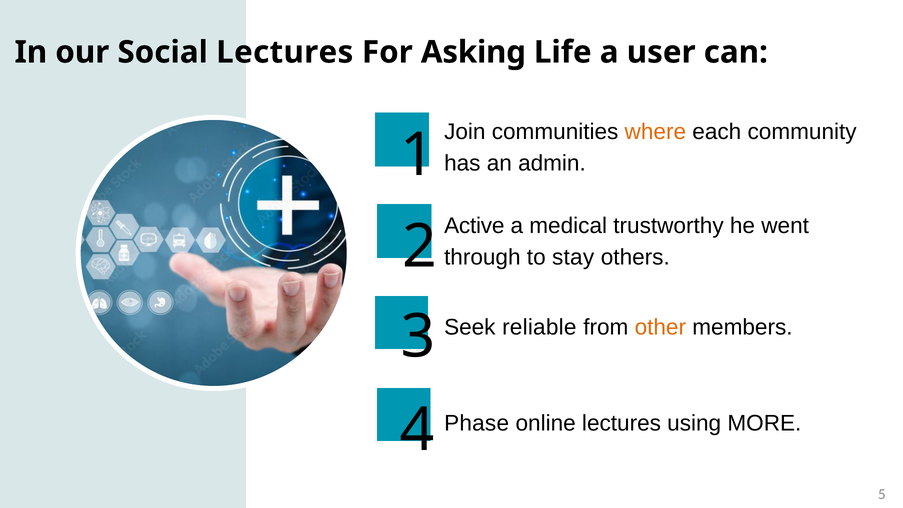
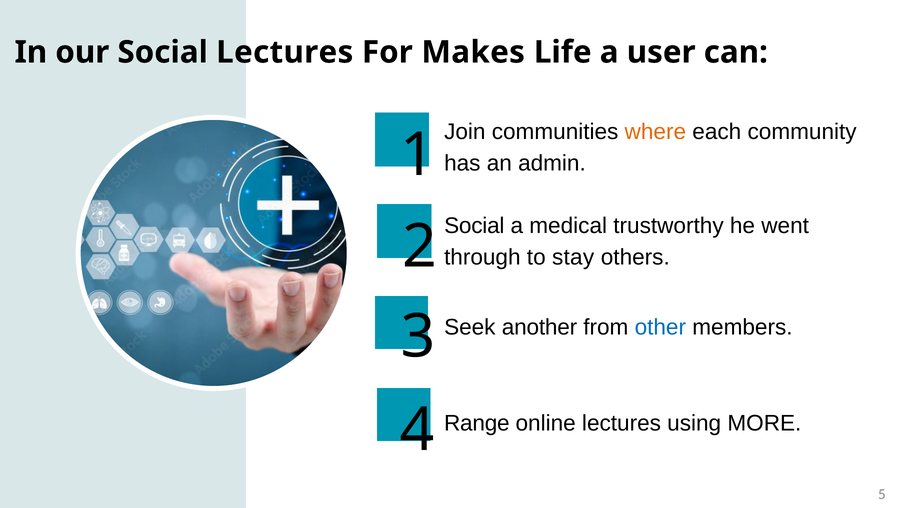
Asking: Asking -> Makes (473, 52)
Active: Active -> Social (474, 226)
reliable: reliable -> another (540, 327)
other colour: orange -> blue (660, 327)
Phase: Phase -> Range (477, 423)
